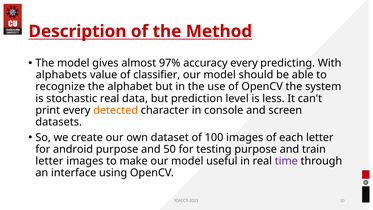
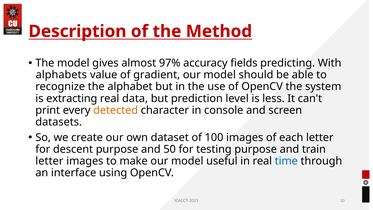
accuracy every: every -> fields (244, 63)
classifier: classifier -> gradient (157, 75)
stochastic: stochastic -> extracting (72, 98)
android: android -> descent (73, 149)
time colour: purple -> blue (286, 161)
